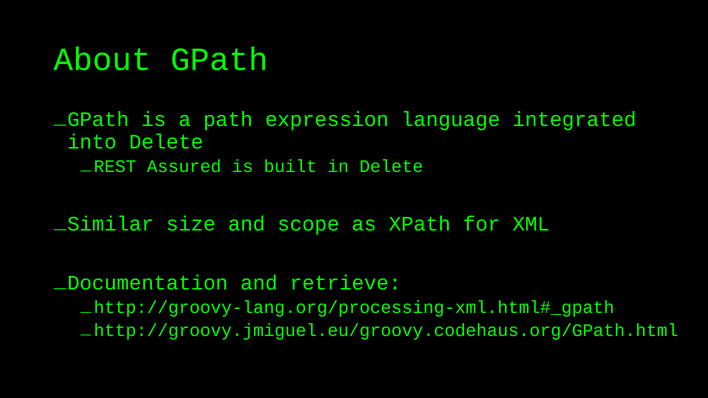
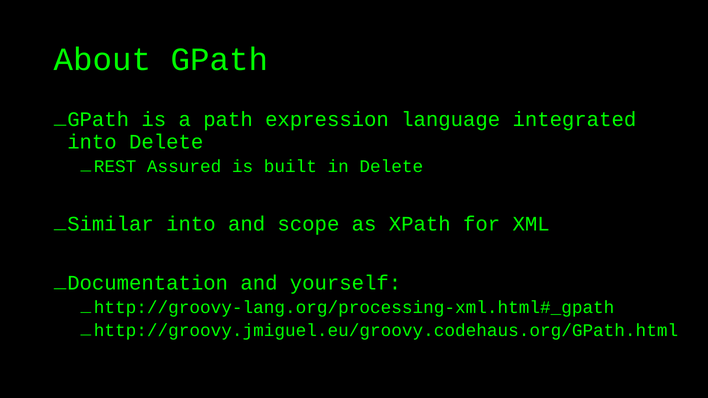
Similar size: size -> into (191, 224)
retrieve: retrieve -> yourself (346, 283)
